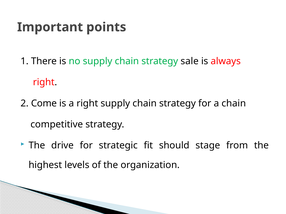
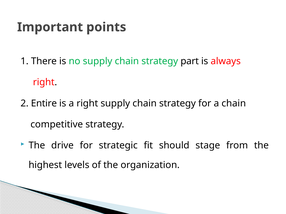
sale: sale -> part (190, 61)
Come: Come -> Entire (44, 104)
